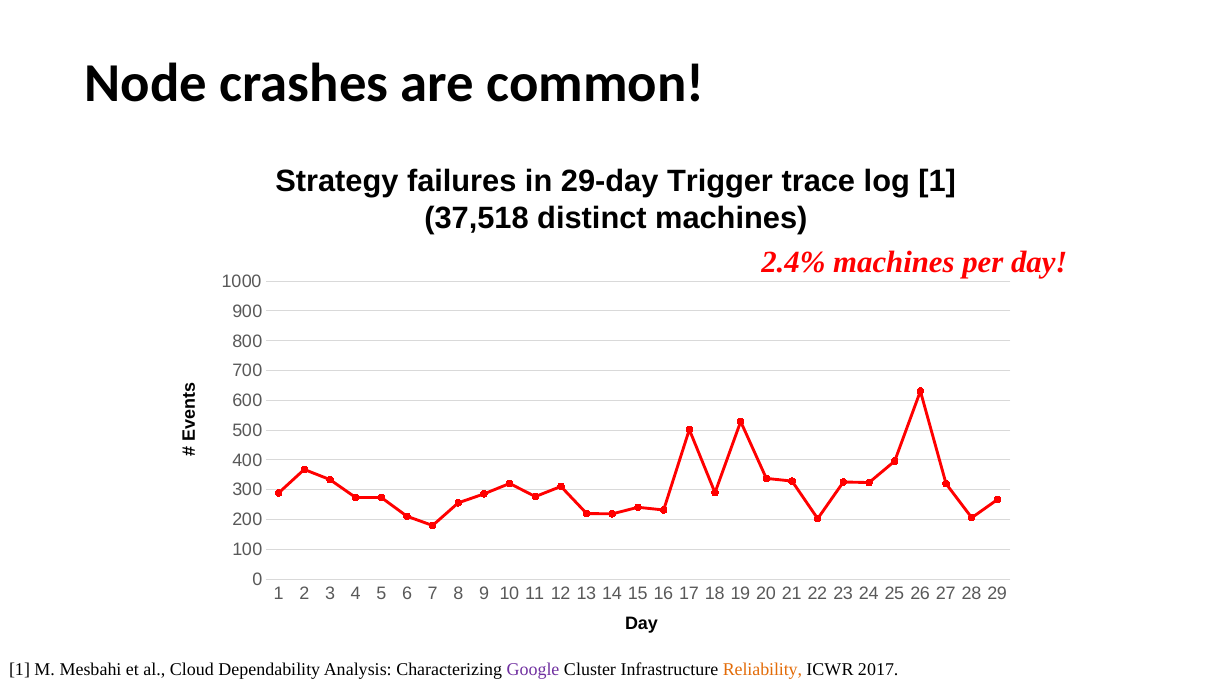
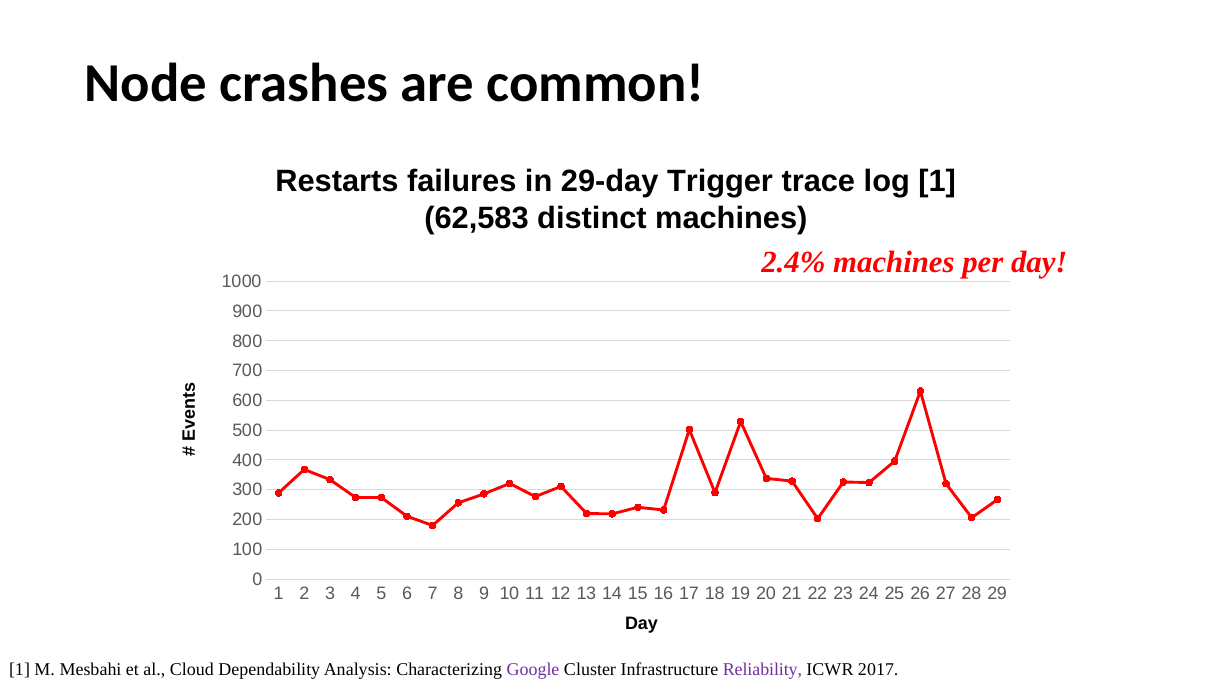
Strategy: Strategy -> Restarts (337, 182)
37,518: 37,518 -> 62,583 (477, 219)
Reliability colour: orange -> purple (762, 669)
